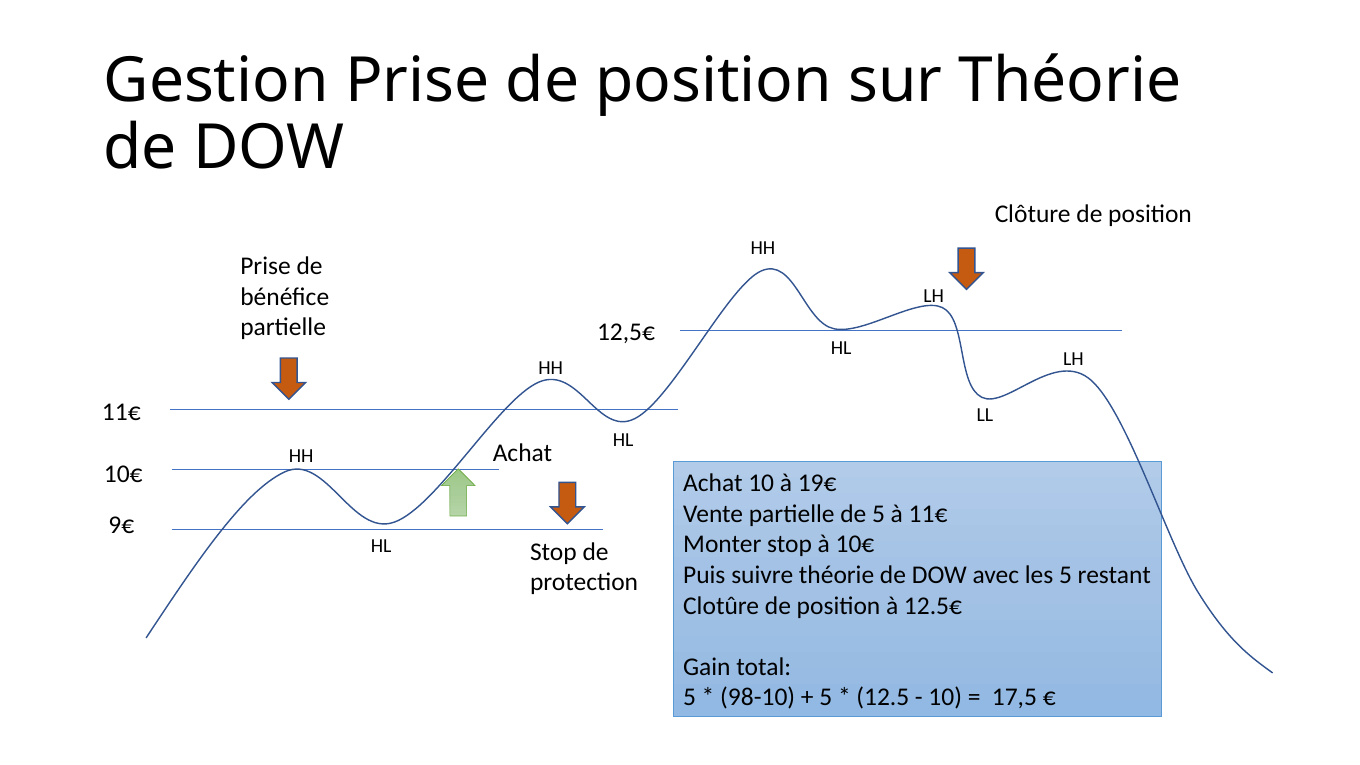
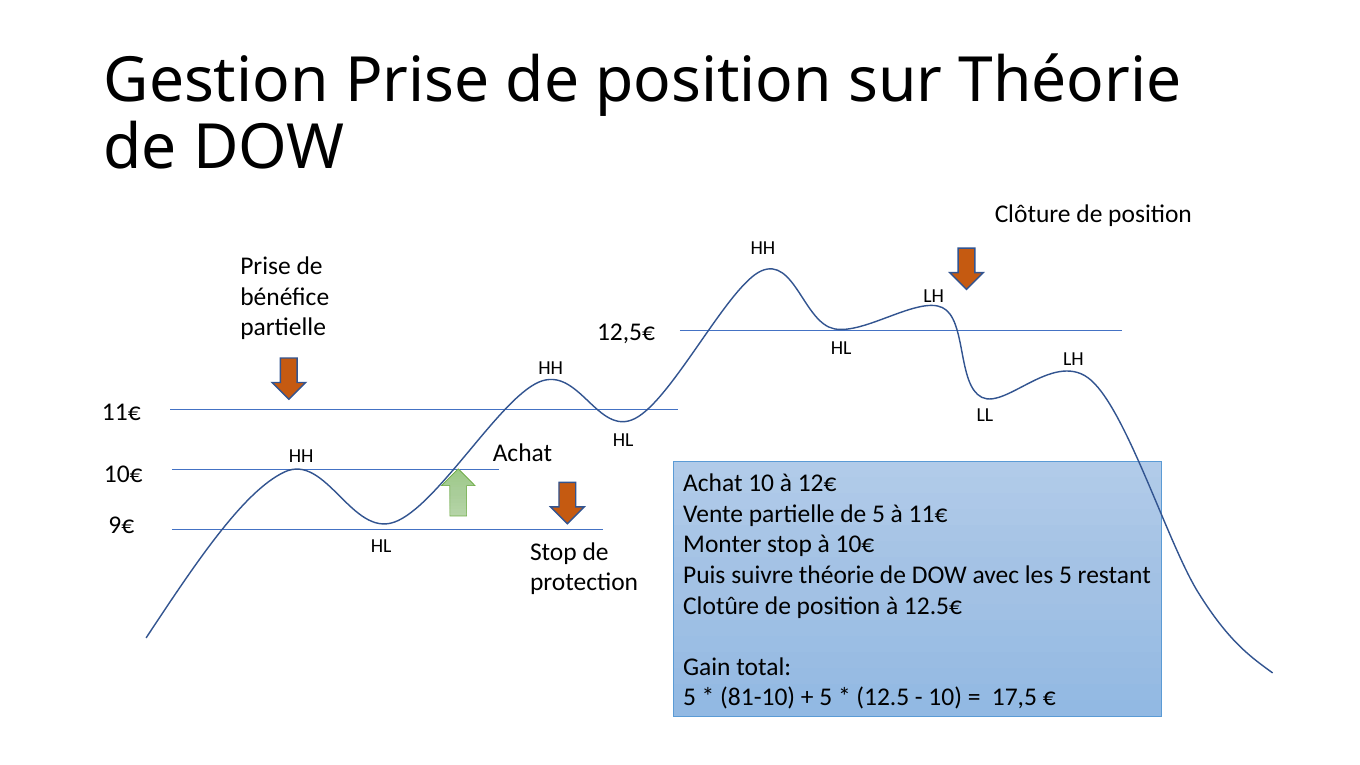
19€: 19€ -> 12€ (817, 483)
98-10: 98-10 -> 81-10 (758, 697)
